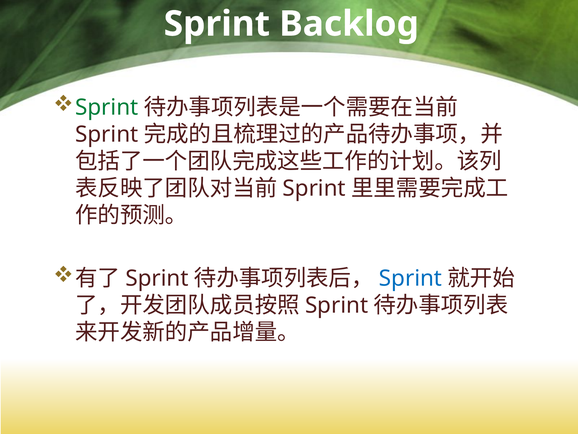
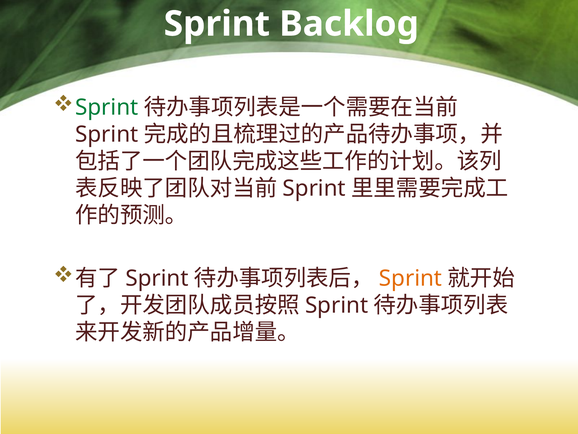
Sprint colour: blue -> orange (411, 278)
